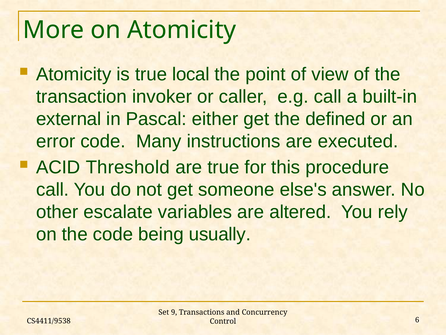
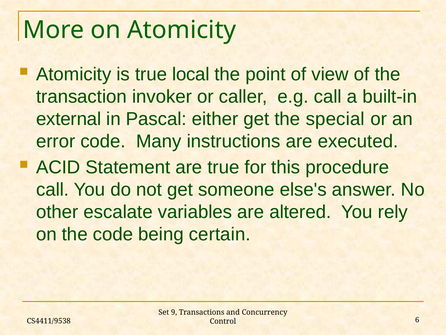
defined: defined -> special (335, 119)
Threshold: Threshold -> Statement (128, 167)
usually: usually -> certain (220, 234)
